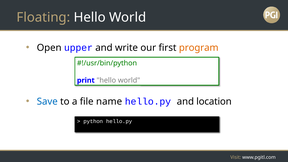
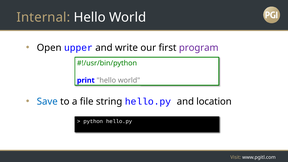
Floating: Floating -> Internal (43, 17)
program colour: orange -> purple (199, 48)
name: name -> string (109, 101)
